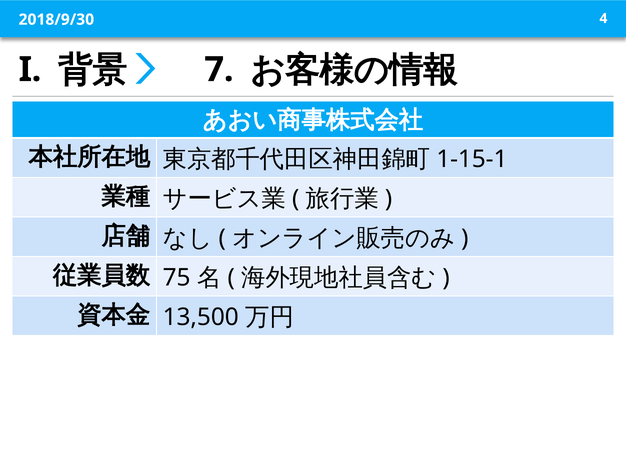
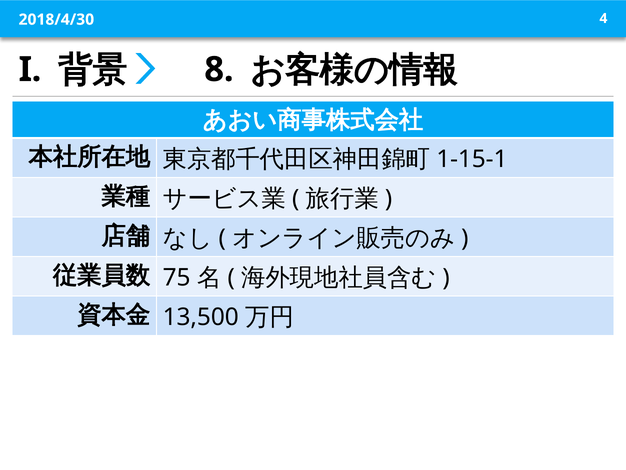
2018/9/30: 2018/9/30 -> 2018/4/30 (56, 20)
7: 7 -> 8 (219, 69)
